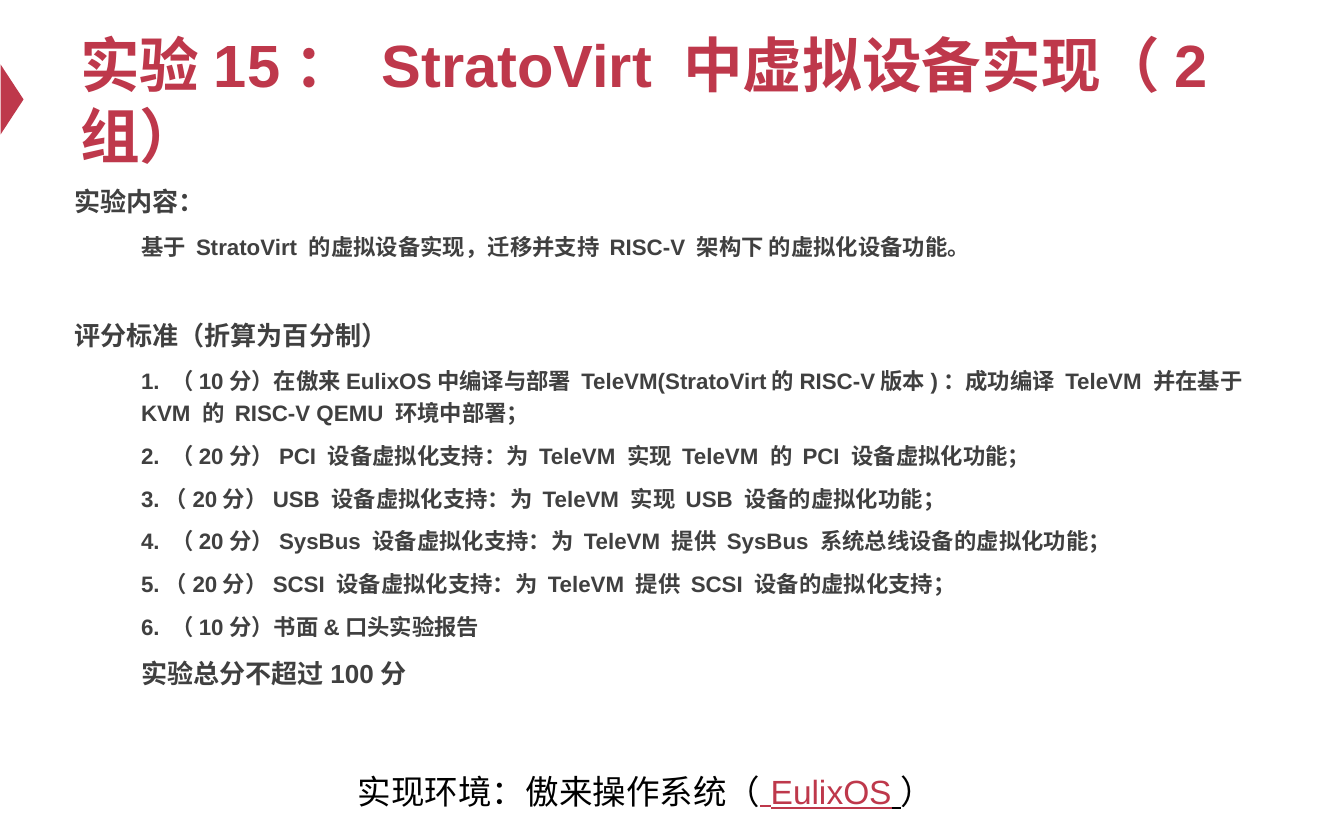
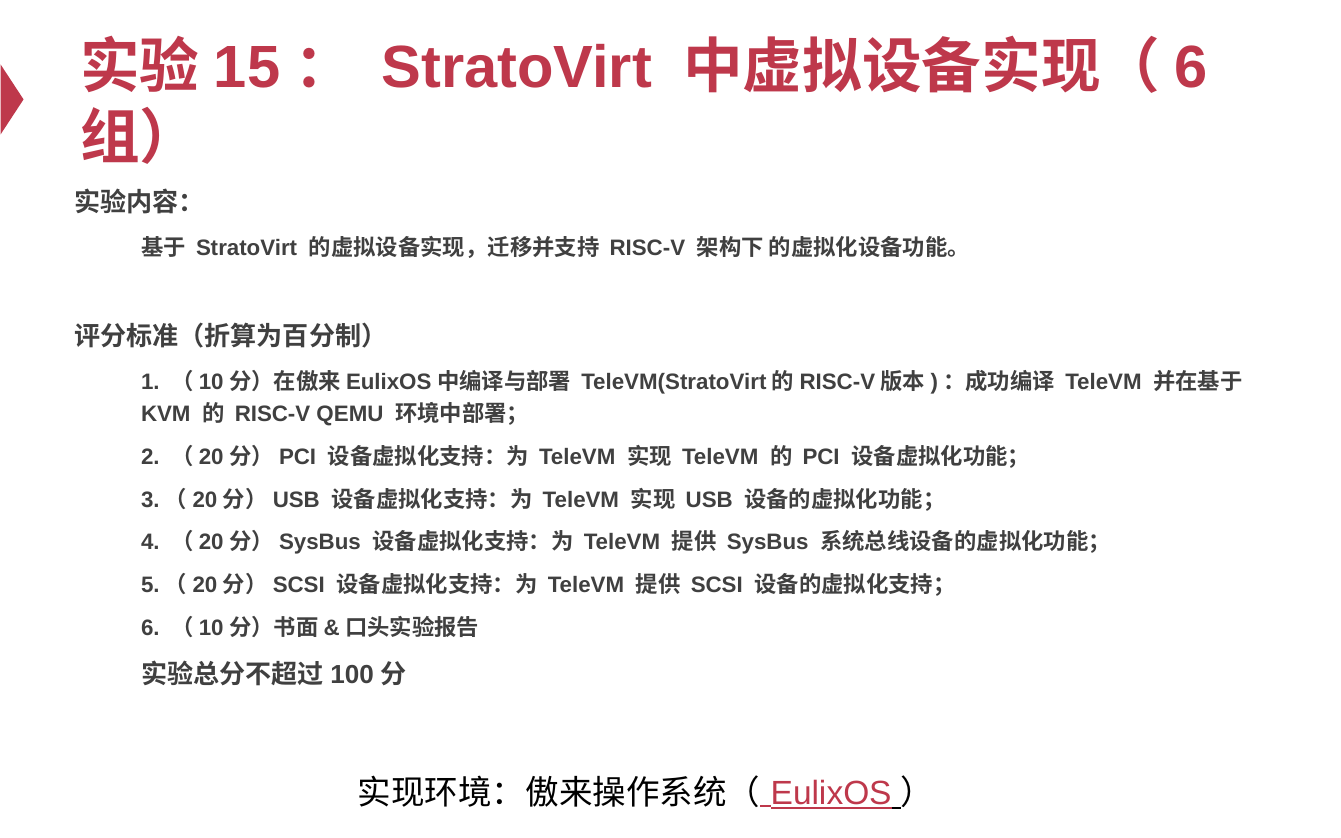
2: 2 -> 6 (1192, 68)
